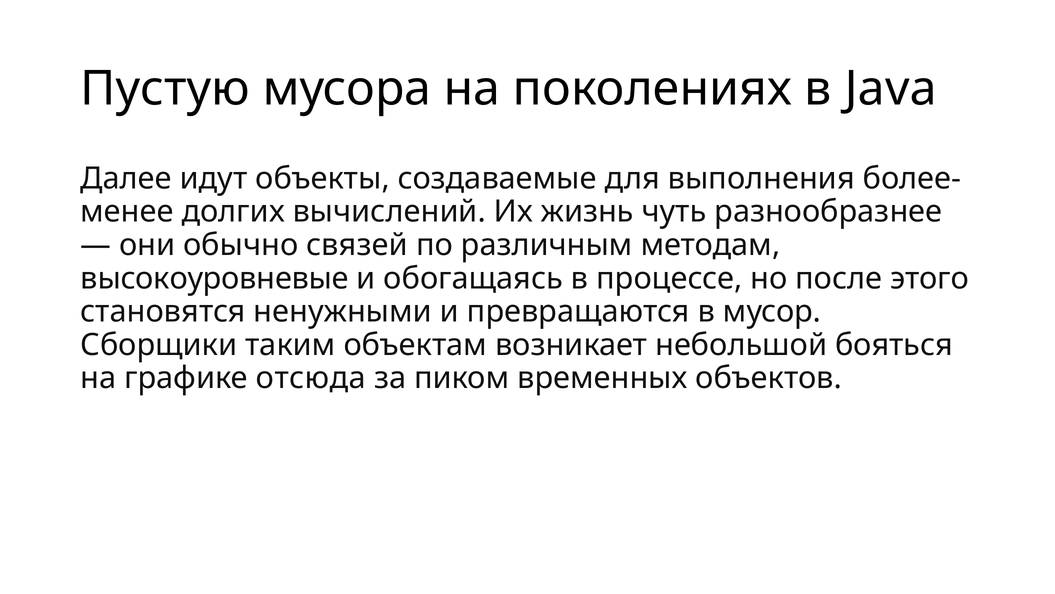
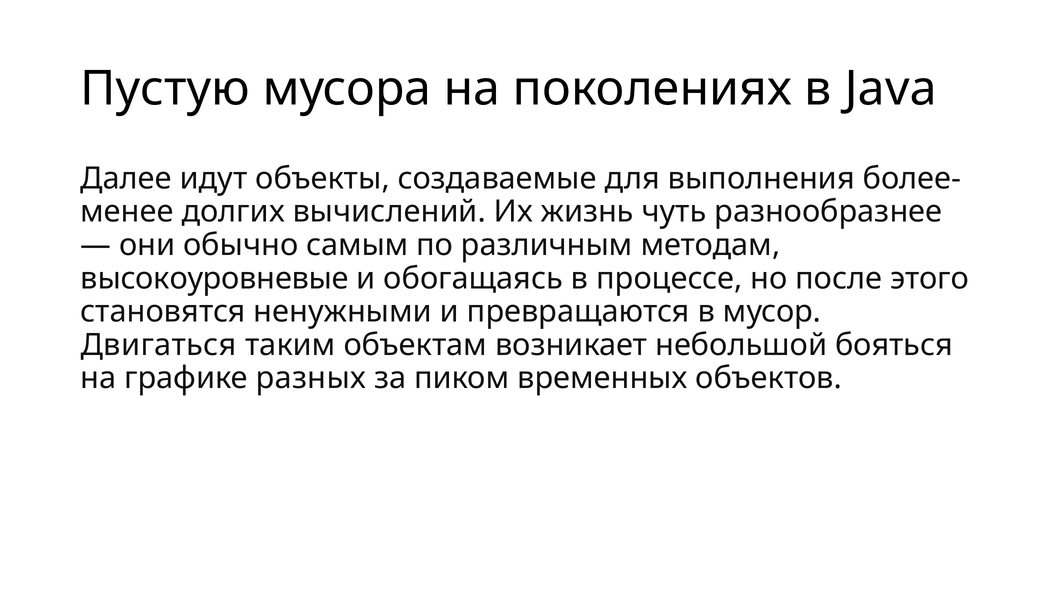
связей: связей -> самым (357, 245)
Сборщики: Сборщики -> Двигаться (159, 345)
отсюда: отсюда -> разных (311, 378)
